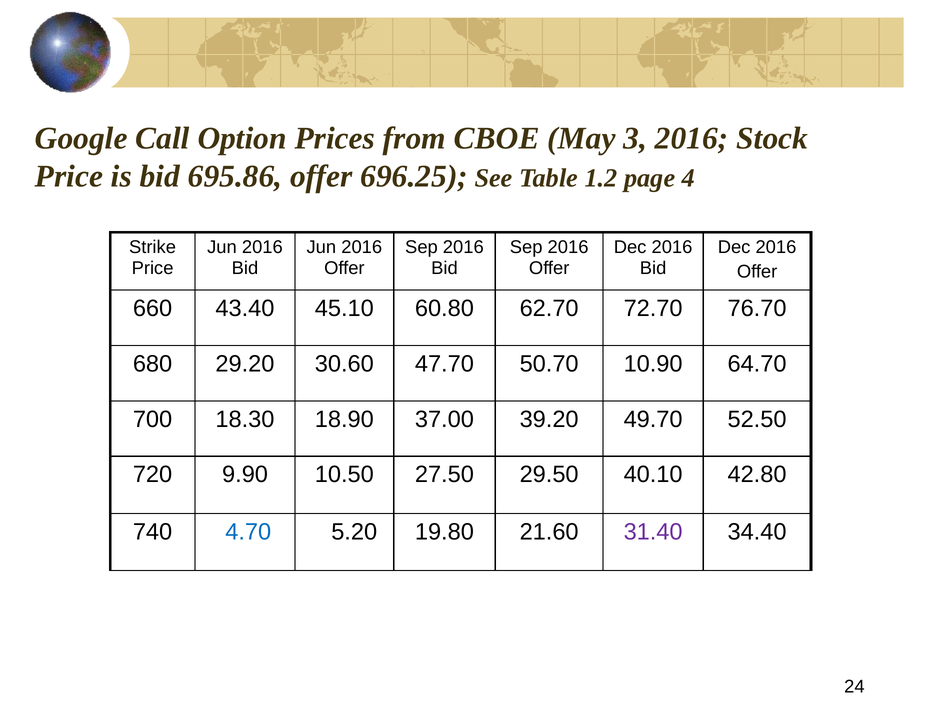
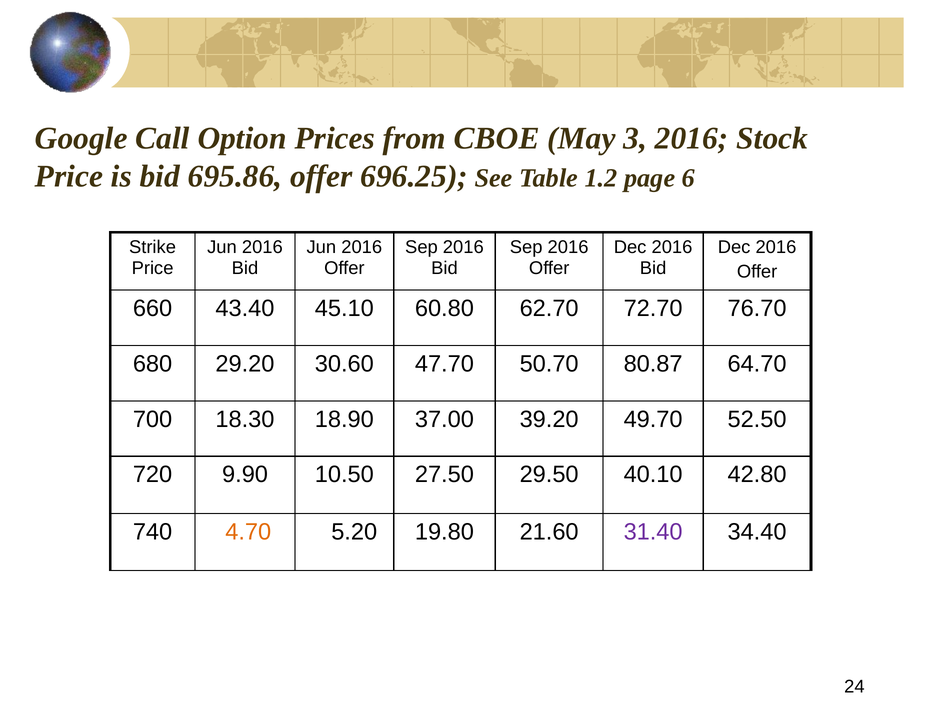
4: 4 -> 6 (688, 178)
10.90: 10.90 -> 80.87 (653, 364)
4.70 colour: blue -> orange (248, 532)
